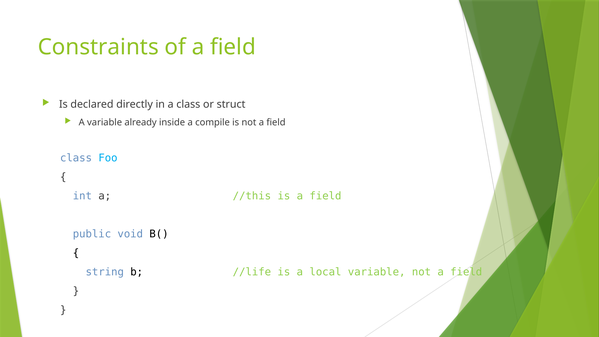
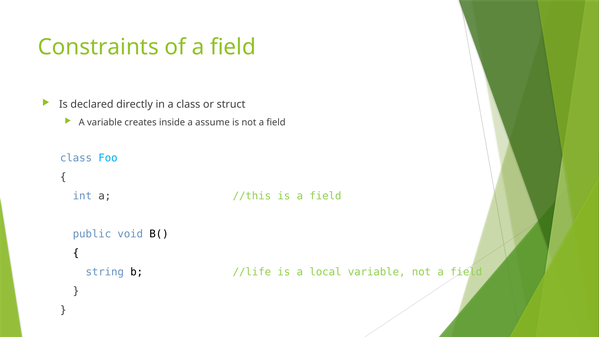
already: already -> creates (141, 122)
compile: compile -> assume (212, 122)
